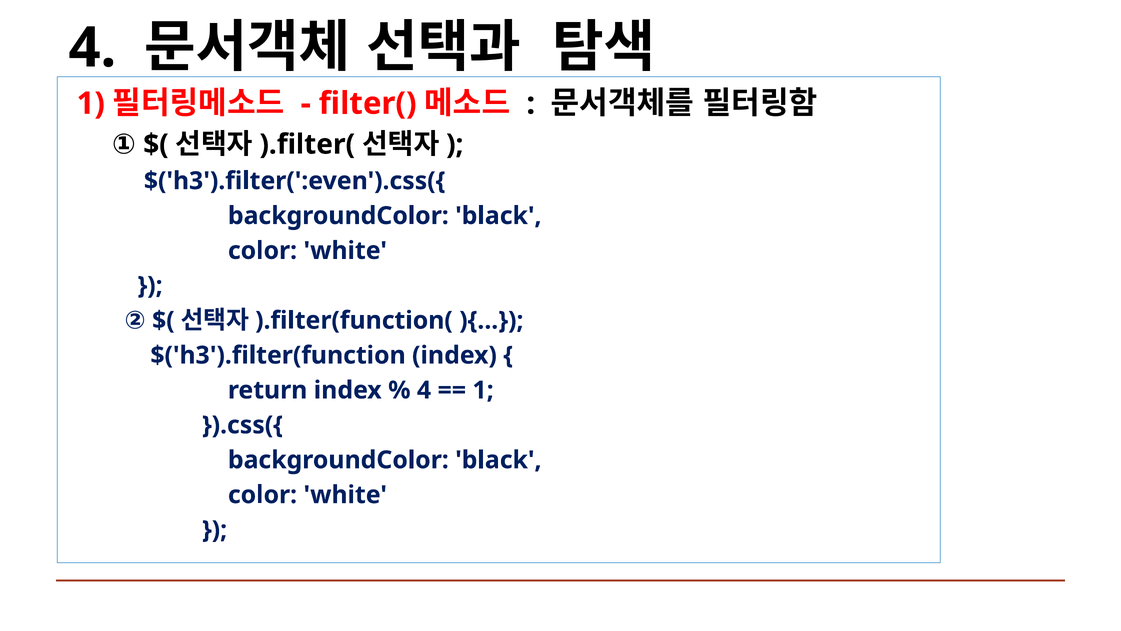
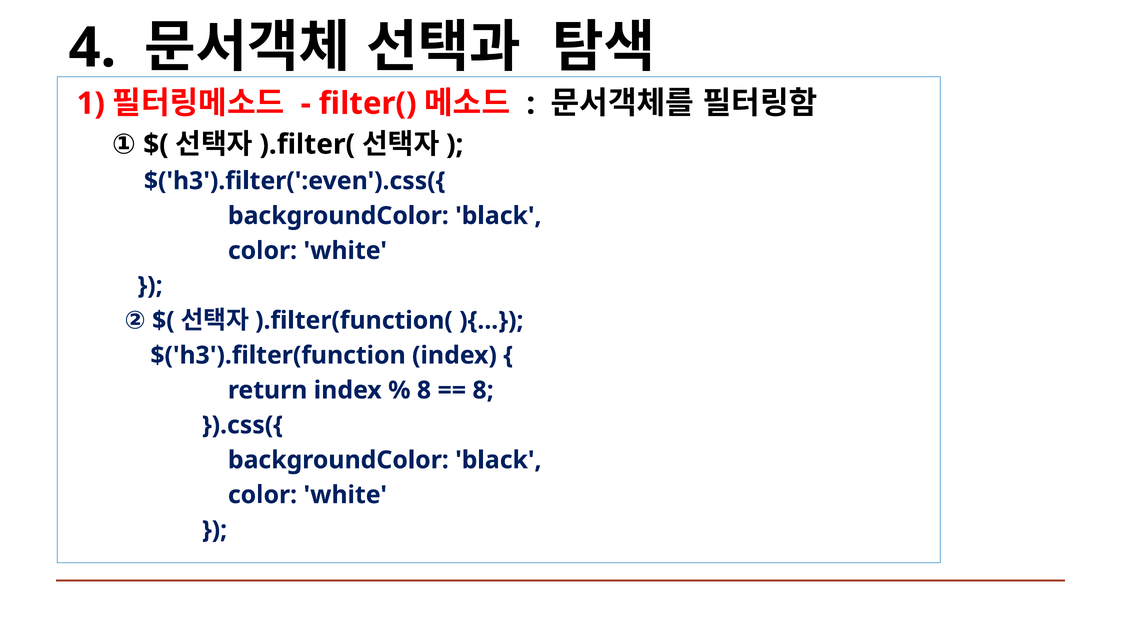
4: 4 -> 8 (424, 390)
1: 1 -> 8 (483, 390)
